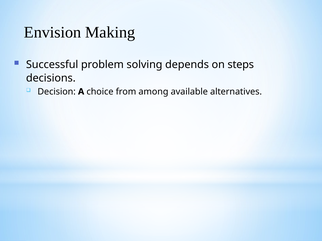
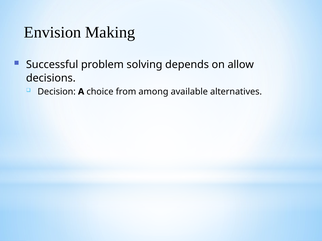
steps: steps -> allow (241, 65)
